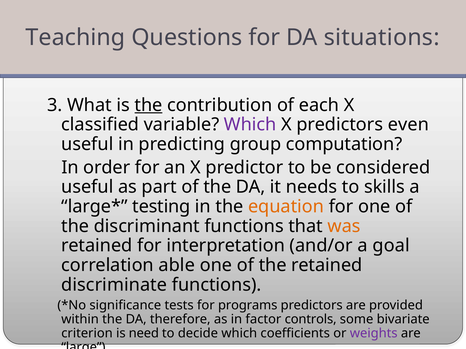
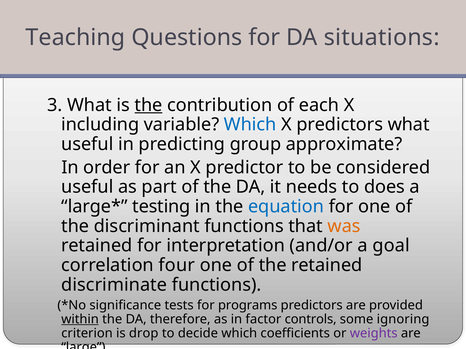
classified: classified -> including (100, 125)
Which colour: purple -> blue (250, 125)
predictors even: even -> what (409, 125)
computation: computation -> approximate (344, 144)
skills: skills -> does (384, 187)
equation colour: orange -> blue (286, 207)
able: able -> four (177, 266)
within underline: none -> present (80, 320)
bivariate: bivariate -> ignoring (403, 320)
need: need -> drop (144, 334)
